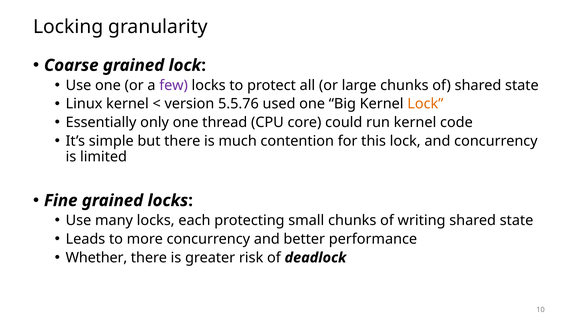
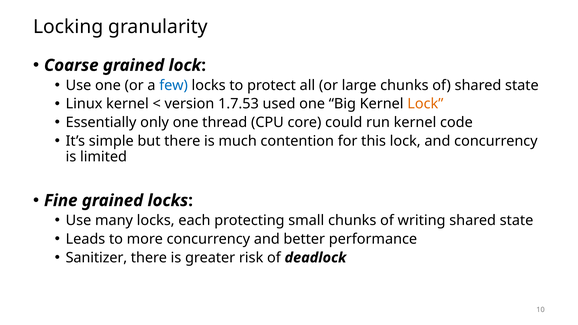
few colour: purple -> blue (174, 85)
5.5.76: 5.5.76 -> 1.7.53 (238, 104)
Whether: Whether -> Sanitizer (96, 258)
